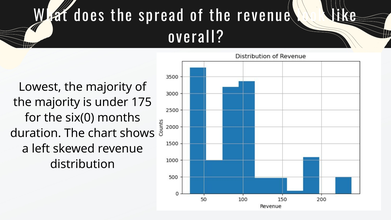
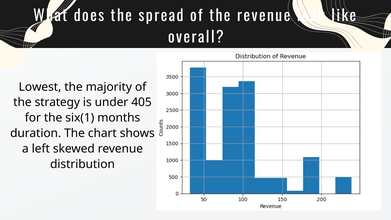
majority: majority -> strategy (57, 102)
175: 175 -> 405 (142, 102)
six(0: six(0 -> six(1 (80, 118)
